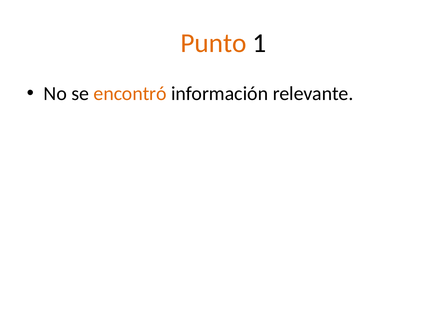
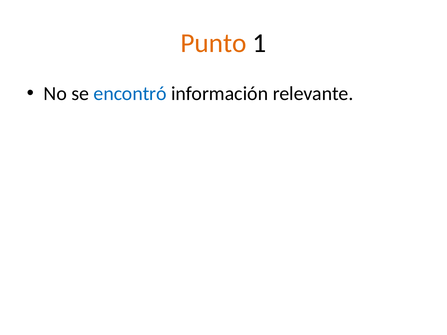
encontró colour: orange -> blue (130, 94)
